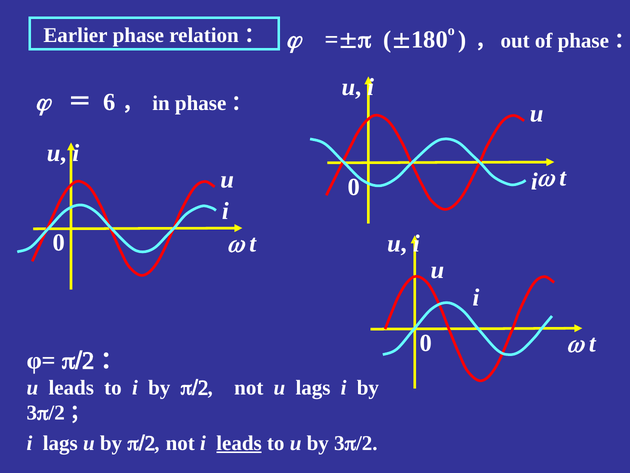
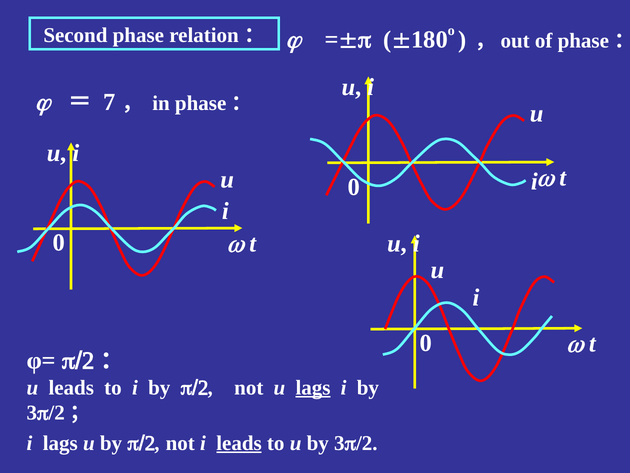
Earlier: Earlier -> Second (75, 35)
6: 6 -> 7 (110, 102)
lags underline: none -> present (313, 387)
